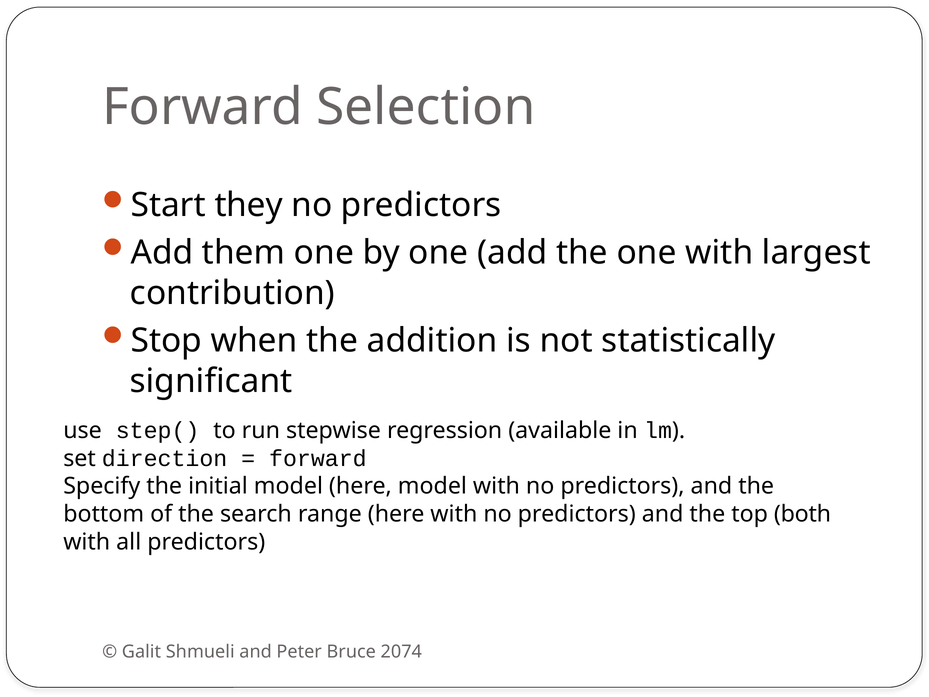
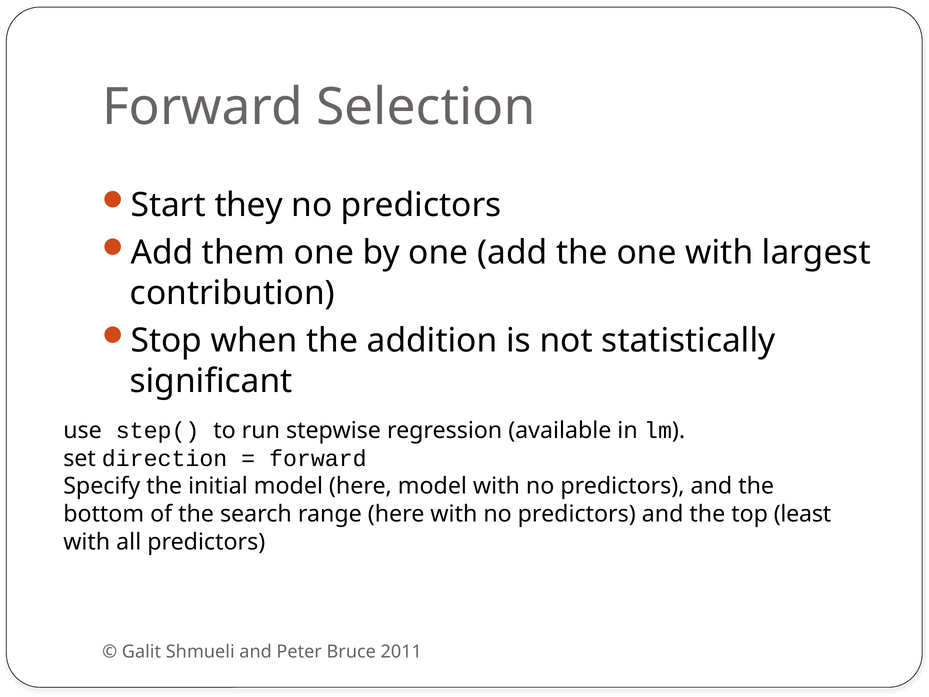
both: both -> least (802, 514)
2074: 2074 -> 2011 (401, 652)
